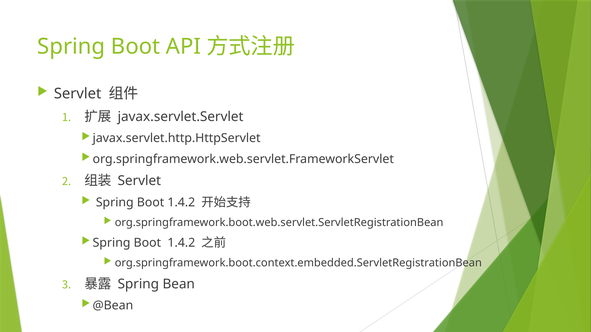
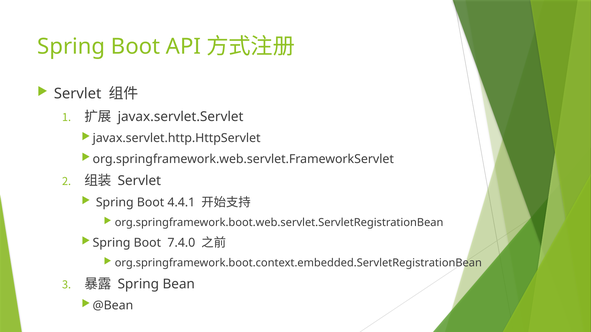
1.4.2: 1.4.2 -> 4.4.1 (181, 203)
1.4.2: 1.4.2 -> 7.4.0 (181, 243)
